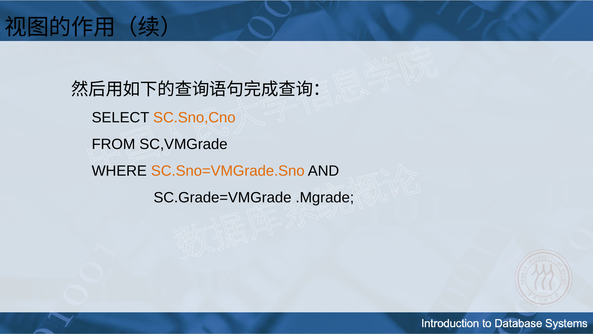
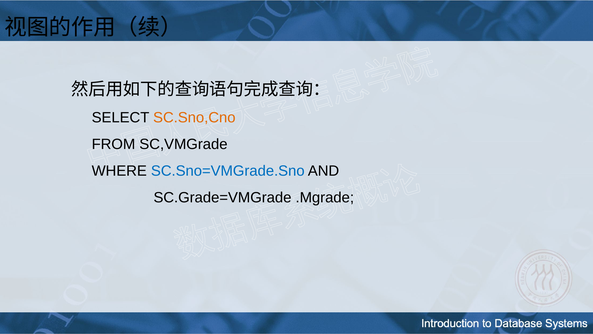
SC.Sno=VMGrade.Sno colour: orange -> blue (228, 171)
